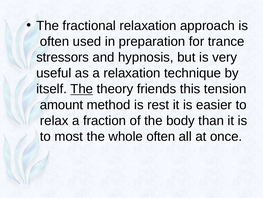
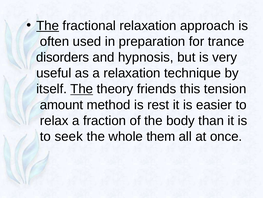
The underline: none -> present (48, 26)
stressors: stressors -> disorders (63, 57)
most: most -> seek (69, 136)
whole often: often -> them (161, 136)
